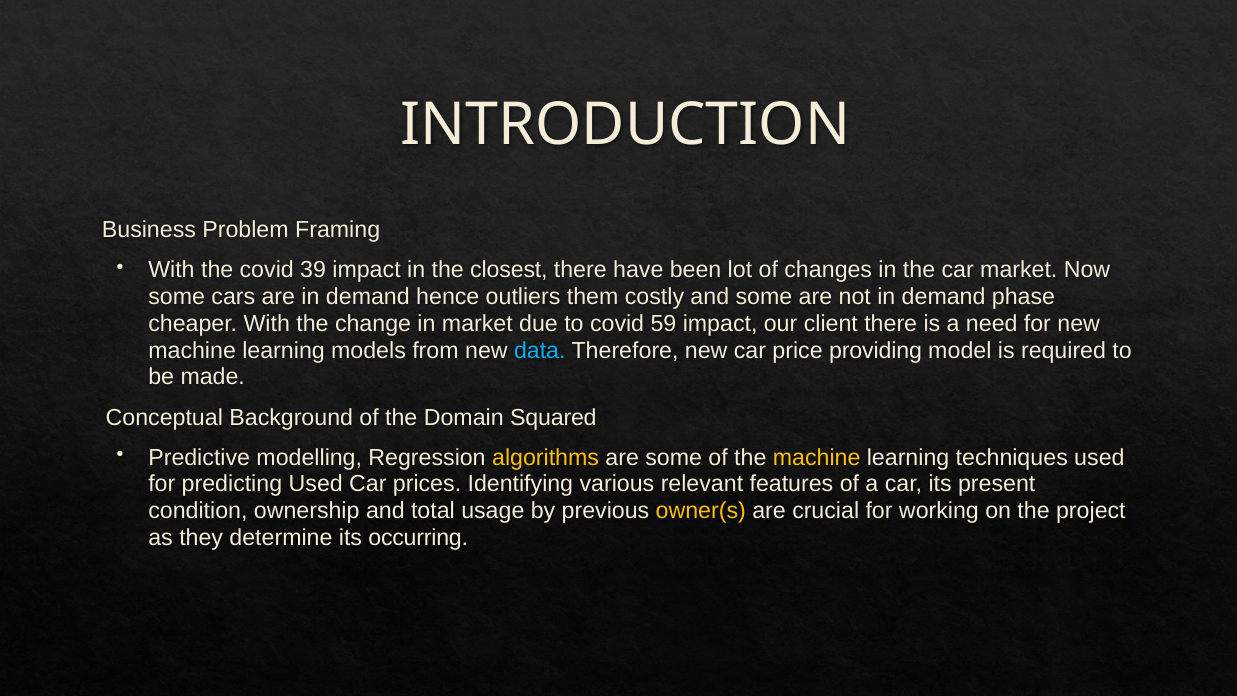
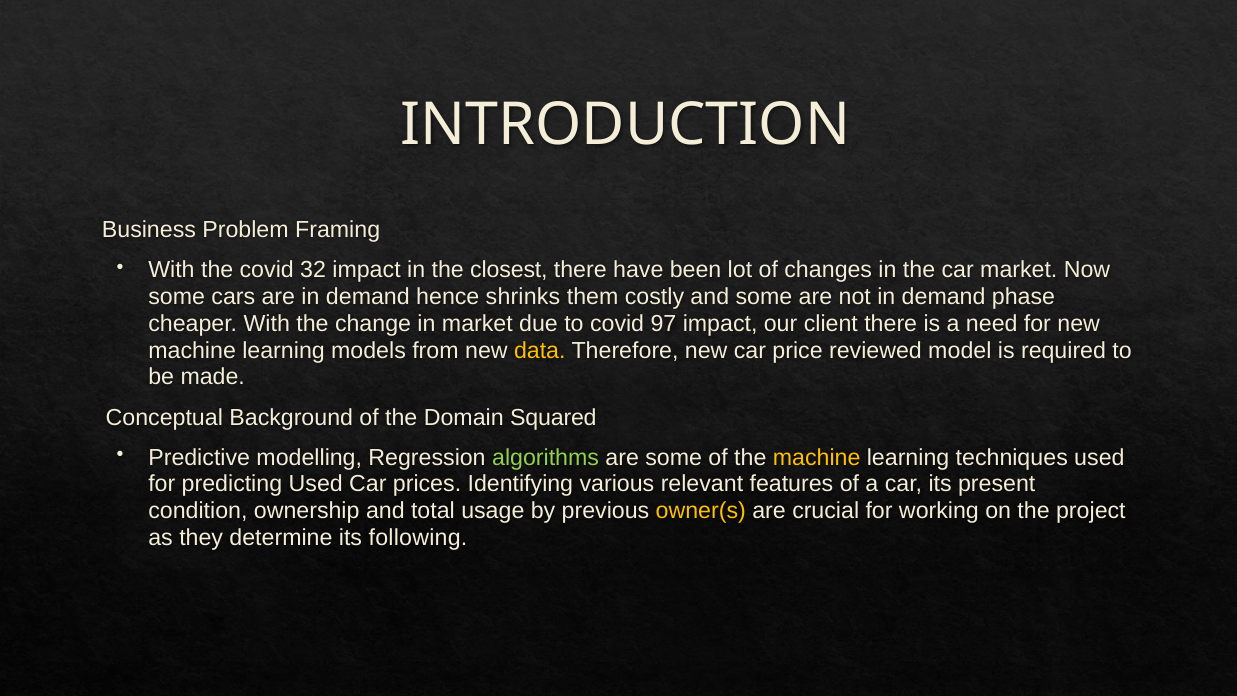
39: 39 -> 32 (313, 270)
outliers: outliers -> shrinks (523, 297)
59: 59 -> 97 (663, 324)
data colour: light blue -> yellow (540, 350)
providing: providing -> reviewed (875, 350)
algorithms colour: yellow -> light green (546, 457)
occurring: occurring -> following (418, 538)
